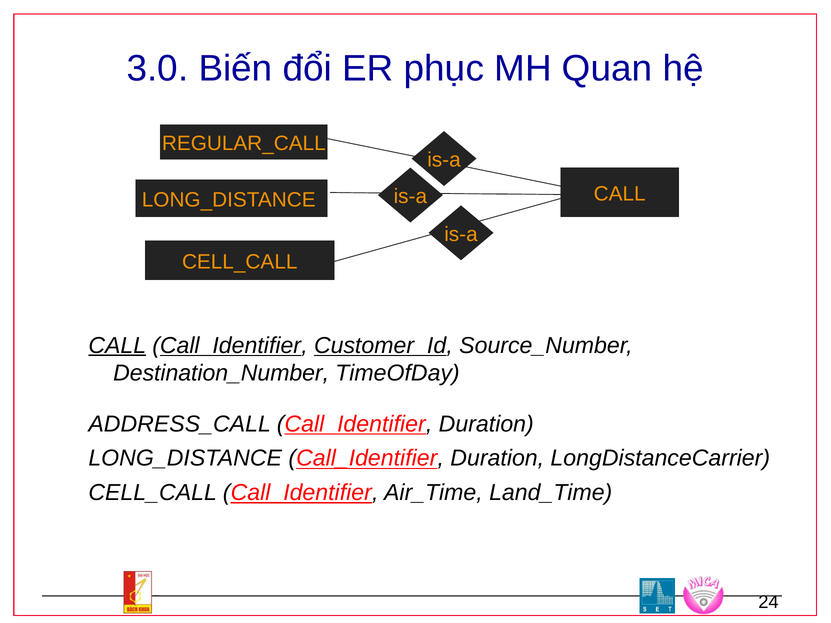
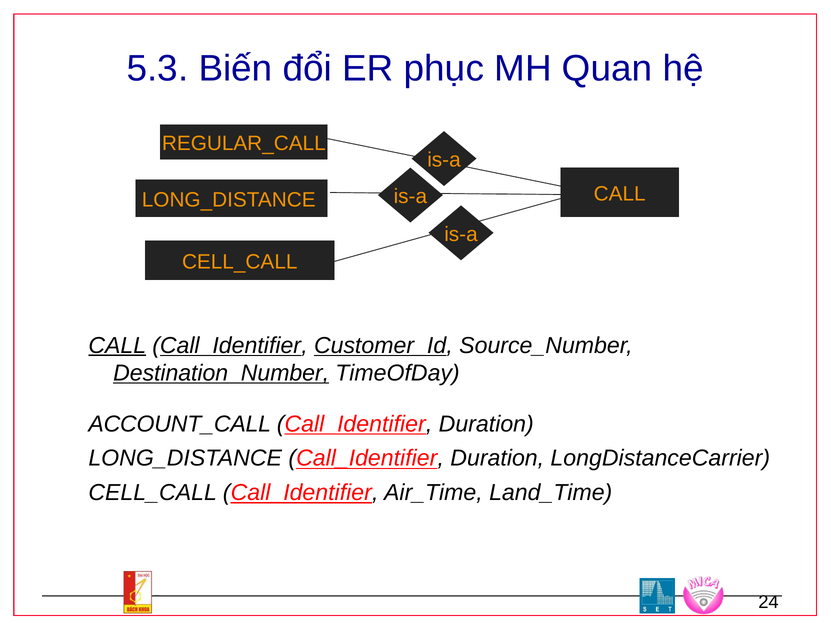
3.0: 3.0 -> 5.3 (157, 68)
Destination_Number underline: none -> present (221, 373)
ADDRESS_CALL: ADDRESS_CALL -> ACCOUNT_CALL (180, 424)
